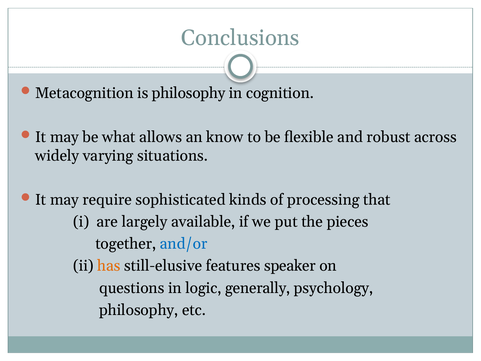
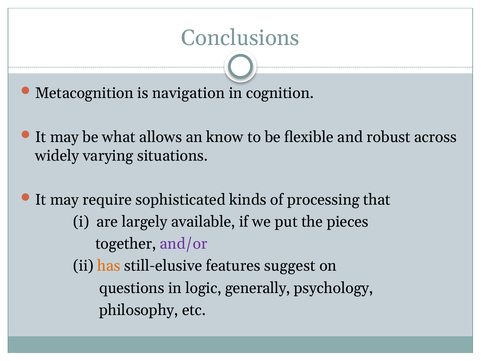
is philosophy: philosophy -> navigation (188, 93)
and/or colour: blue -> purple (184, 244)
speaker: speaker -> suggest (290, 266)
